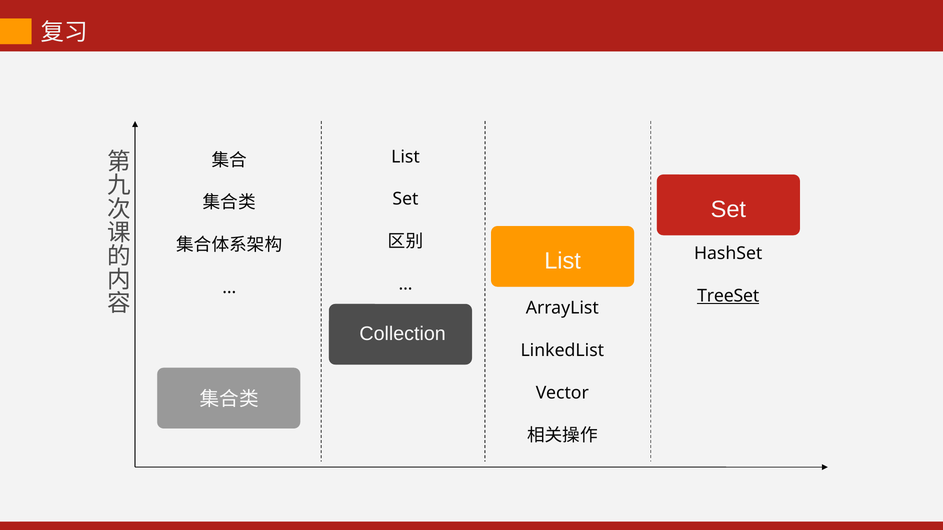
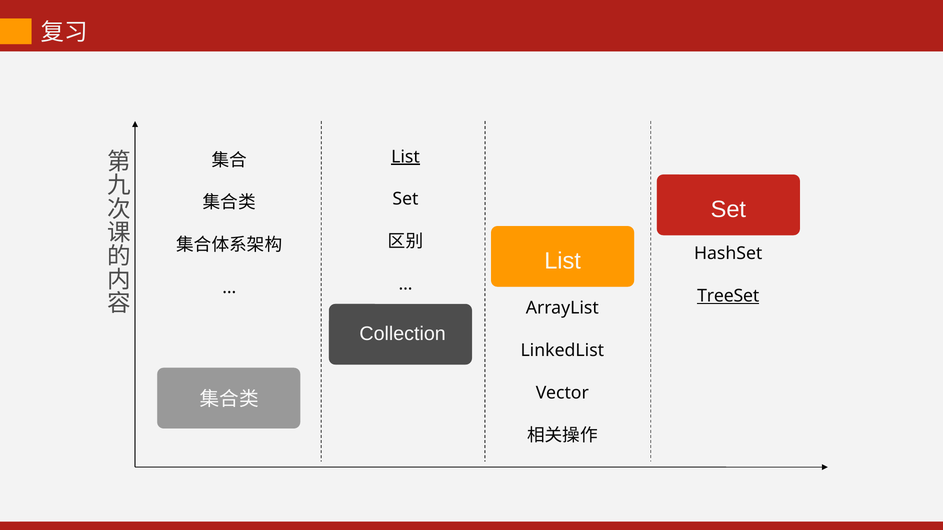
List underline: none -> present (405, 157)
